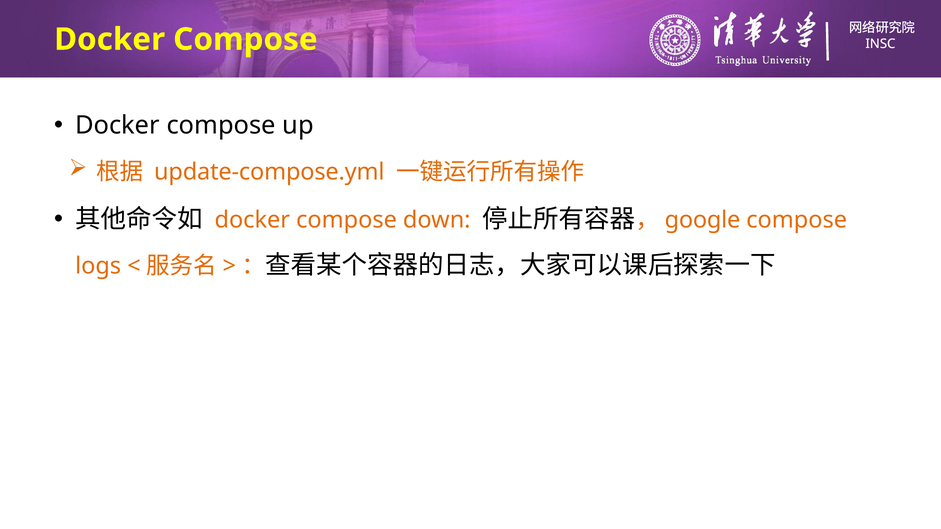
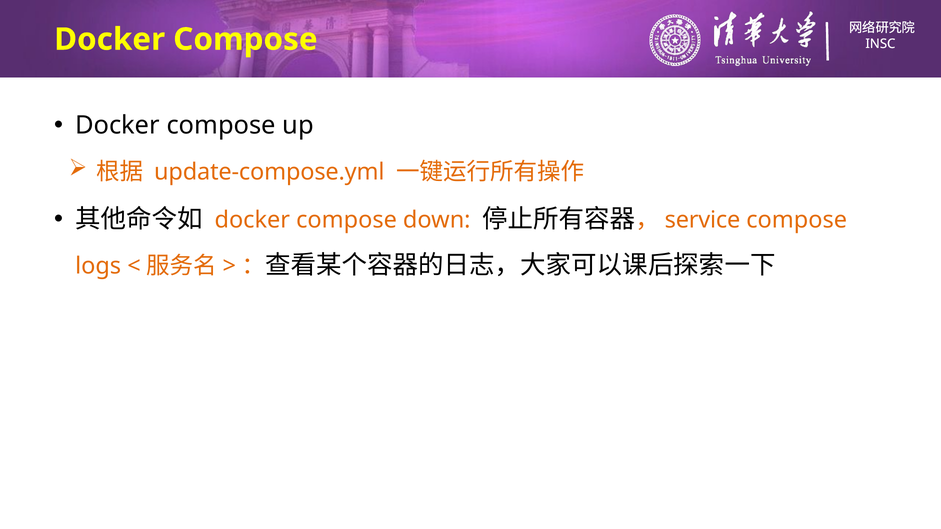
google: google -> service (703, 220)
